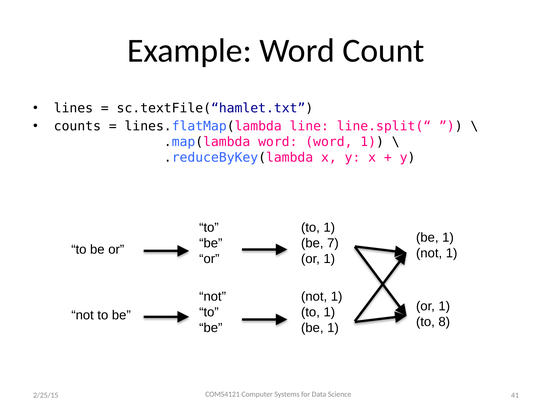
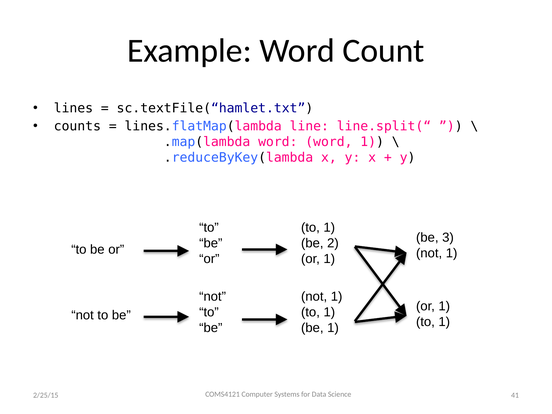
1: 1 -> 3 (448, 238)
7: 7 -> 2 (333, 243)
8: 8 -> 1 (444, 322)
